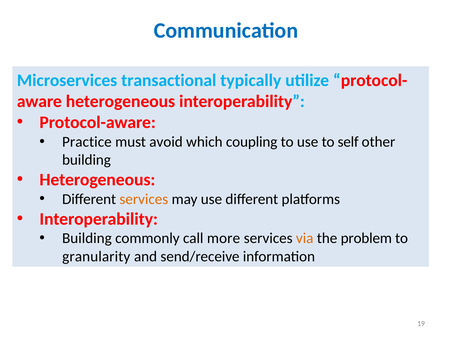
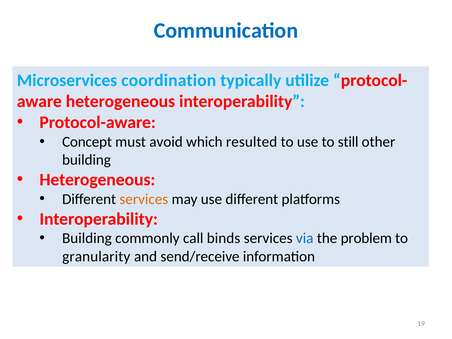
transactional: transactional -> coordination (169, 80)
Practice: Practice -> Concept (87, 142)
coupling: coupling -> resulted (252, 142)
self: self -> still (348, 142)
more: more -> binds (224, 238)
via colour: orange -> blue (305, 238)
